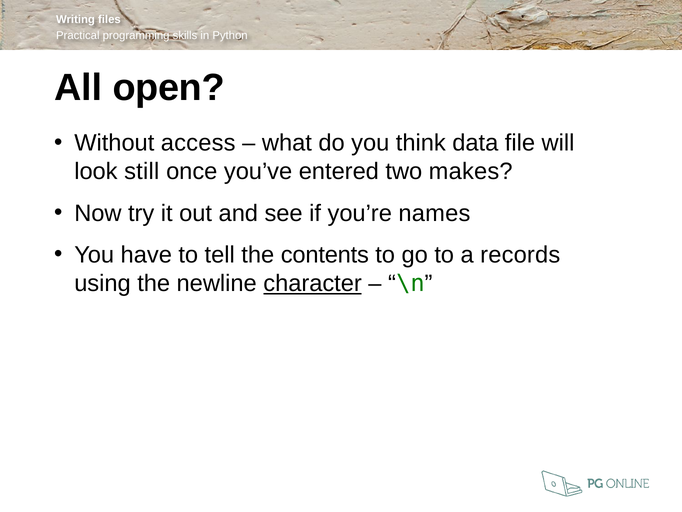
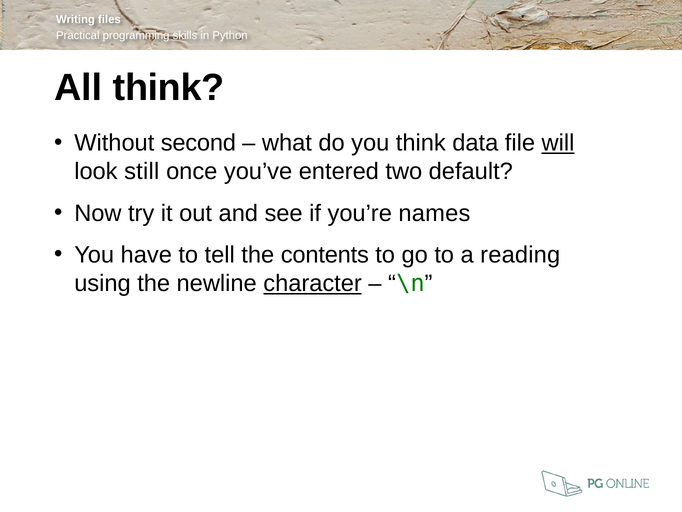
All open: open -> think (169, 88)
access: access -> second (198, 143)
will underline: none -> present (558, 143)
makes: makes -> default (471, 171)
records: records -> reading (520, 255)
